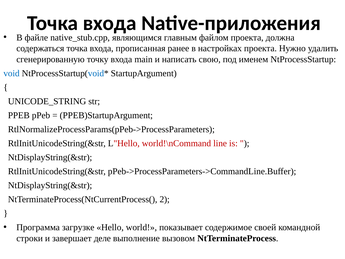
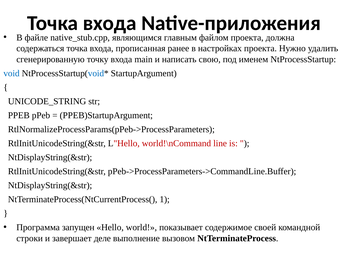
2: 2 -> 1 (165, 199)
загрузке: загрузке -> запущен (78, 227)
